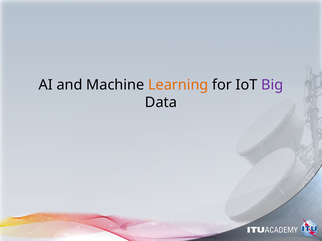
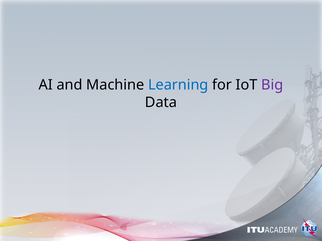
Learning colour: orange -> blue (178, 85)
